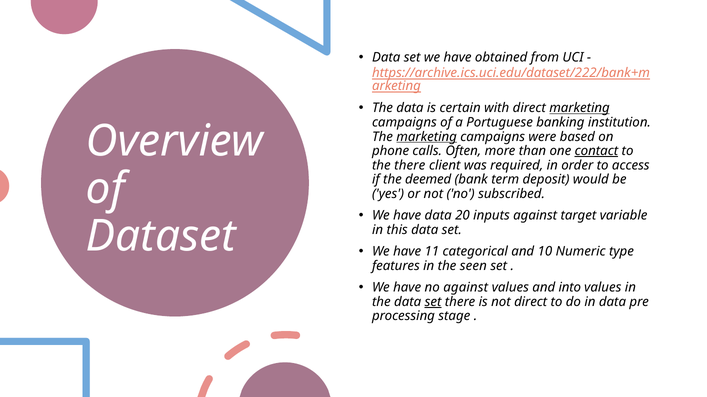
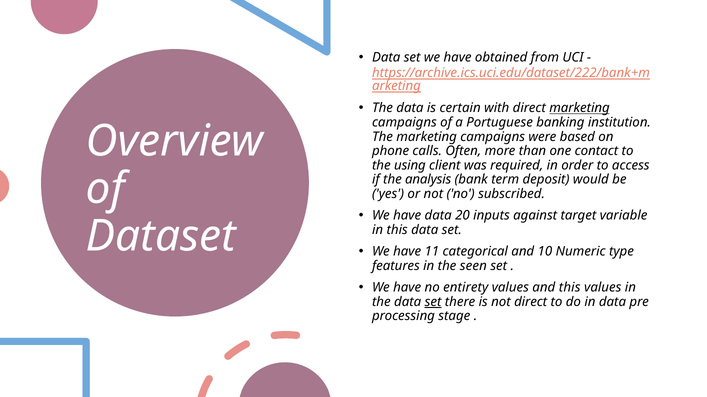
marketing underline: present -> none (427, 137)
contact underline: present -> none (596, 151)
the there: there -> using (410, 166)
deemed: deemed -> analysis (428, 180)
no against: against -> entirety (466, 288)
and into: into -> this (570, 288)
